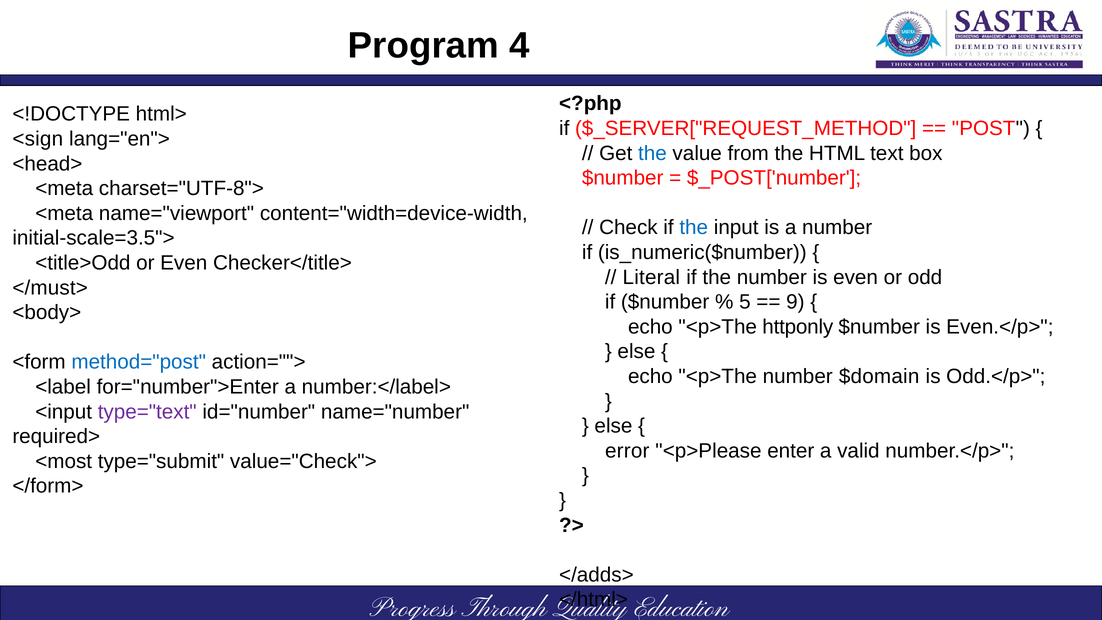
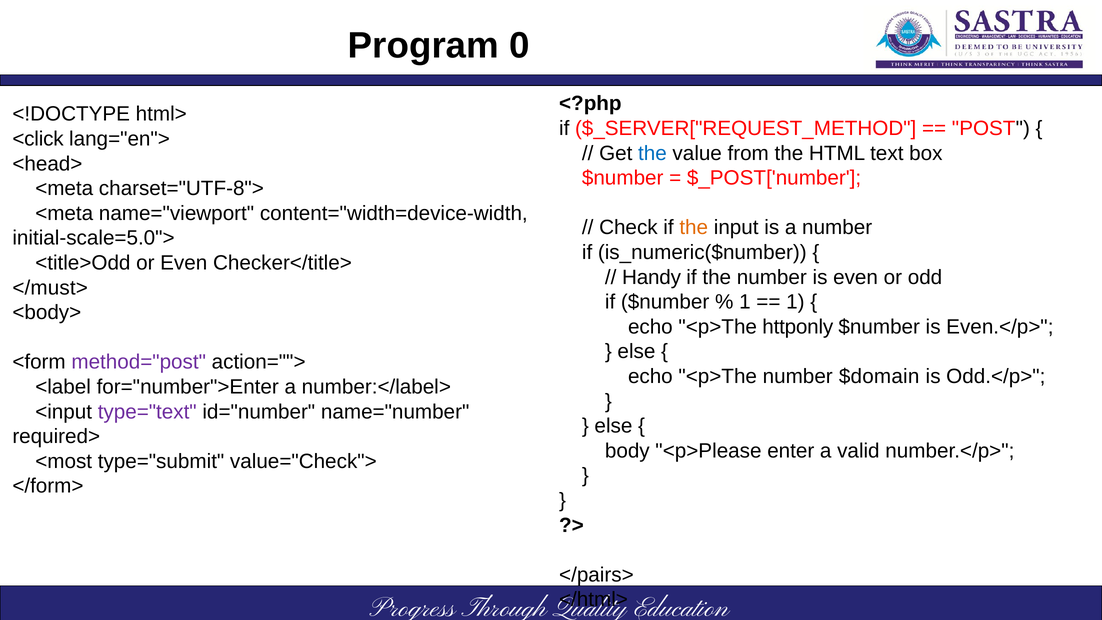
4: 4 -> 0 (519, 46)
<sign: <sign -> <click (38, 139)
the colour: blue -> orange (694, 228)
initial-scale=3.5">: initial-scale=3.5"> -> initial-scale=5.0"> (93, 238)
Literal: Literal -> Handy (652, 277)
5: 5 -> 1 (745, 302)
9: 9 -> 1 (795, 302)
method="post colour: blue -> purple (139, 362)
error: error -> body (627, 451)
</adds>: </adds> -> </pairs> (596, 575)
